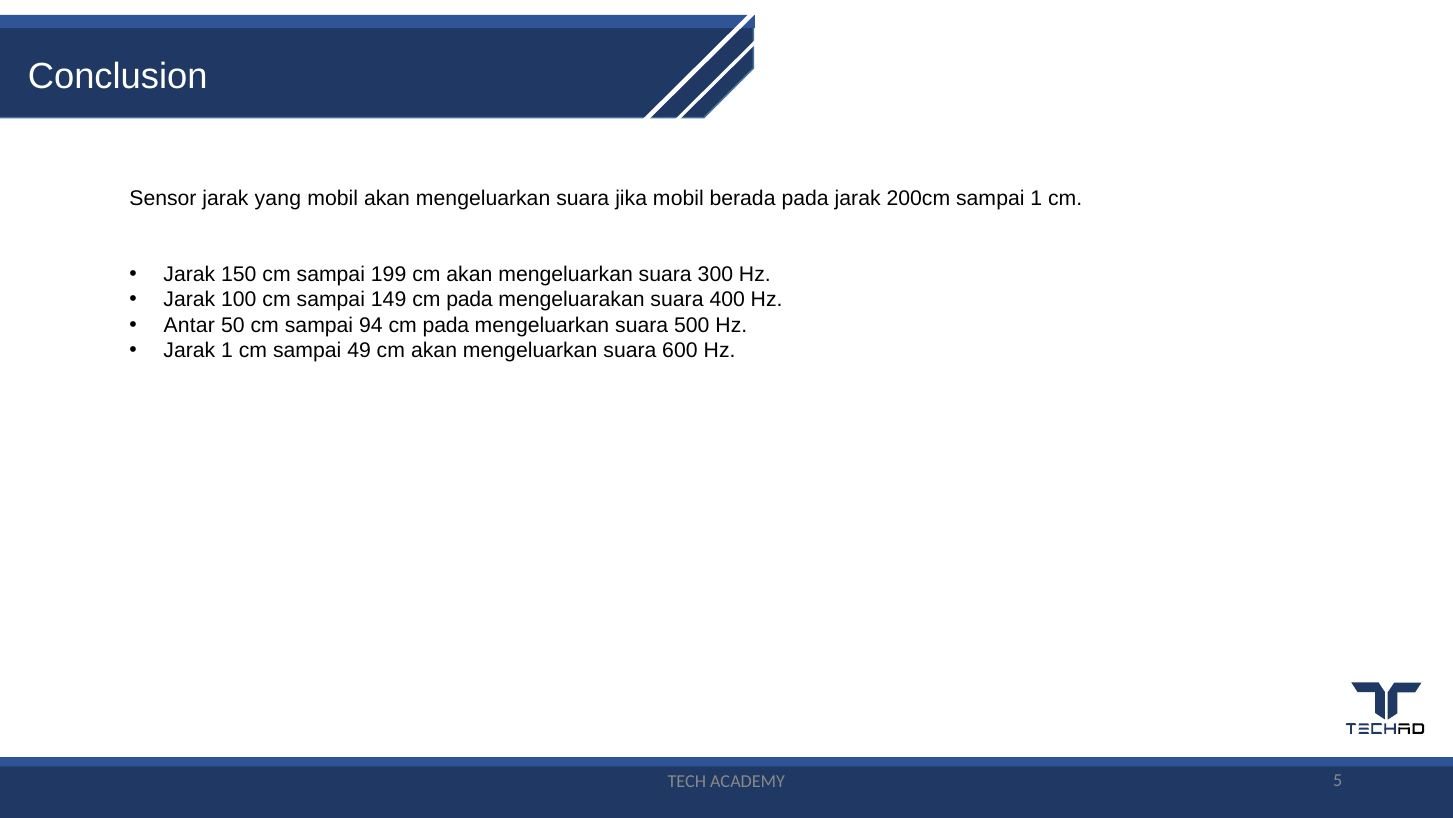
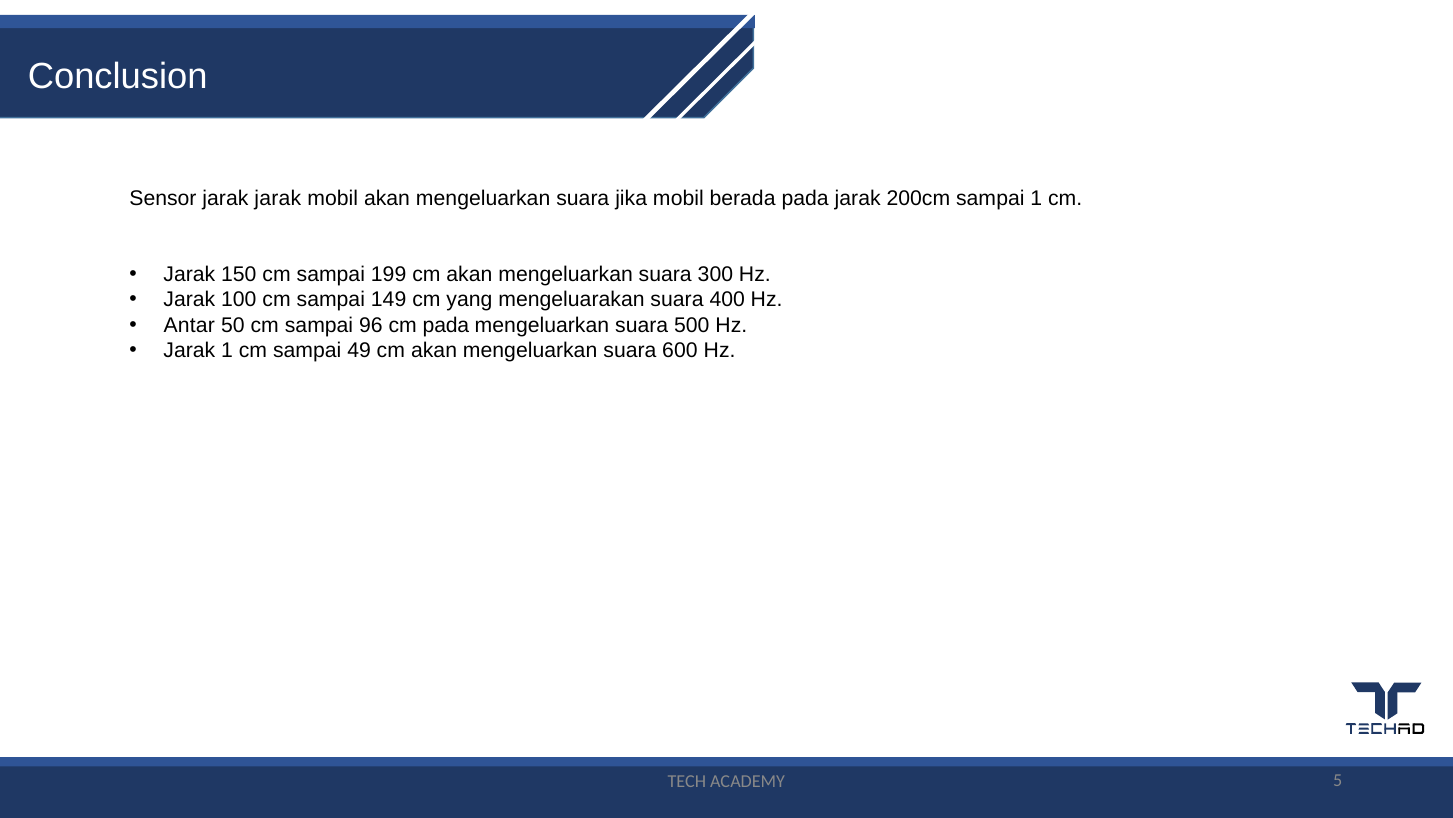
jarak yang: yang -> jarak (278, 198)
149 cm pada: pada -> yang (469, 300)
94: 94 -> 96 (371, 325)
